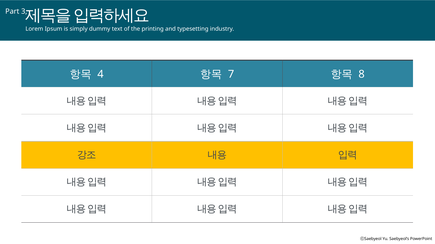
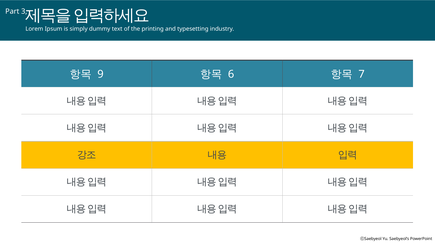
4: 4 -> 9 (101, 74)
7: 7 -> 6 (231, 74)
8: 8 -> 7 (362, 74)
